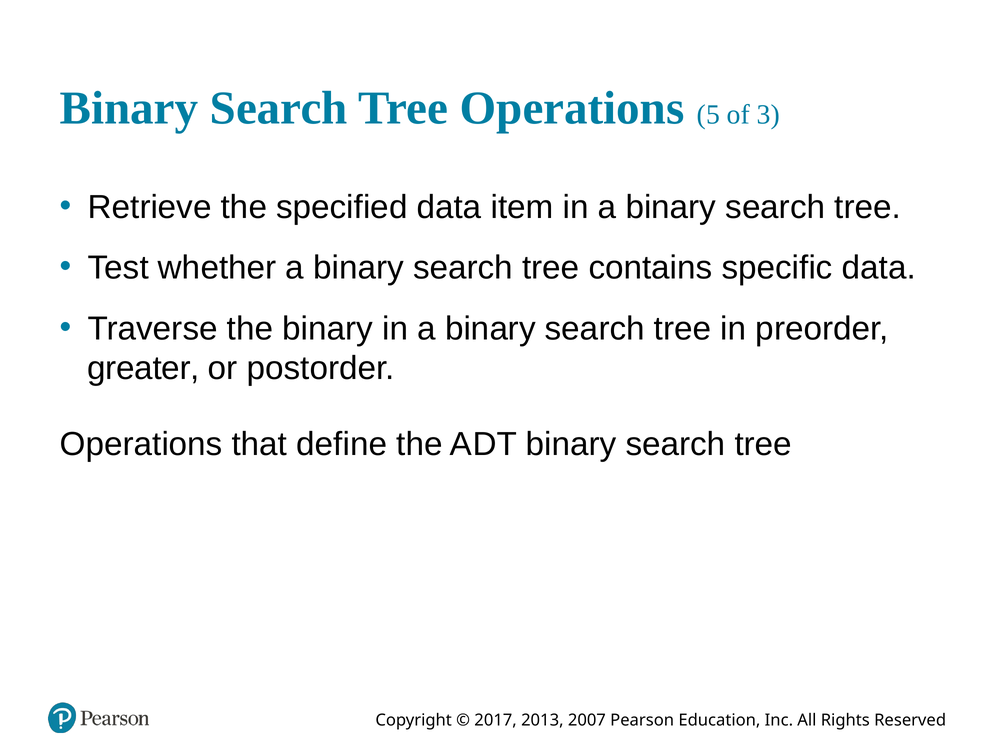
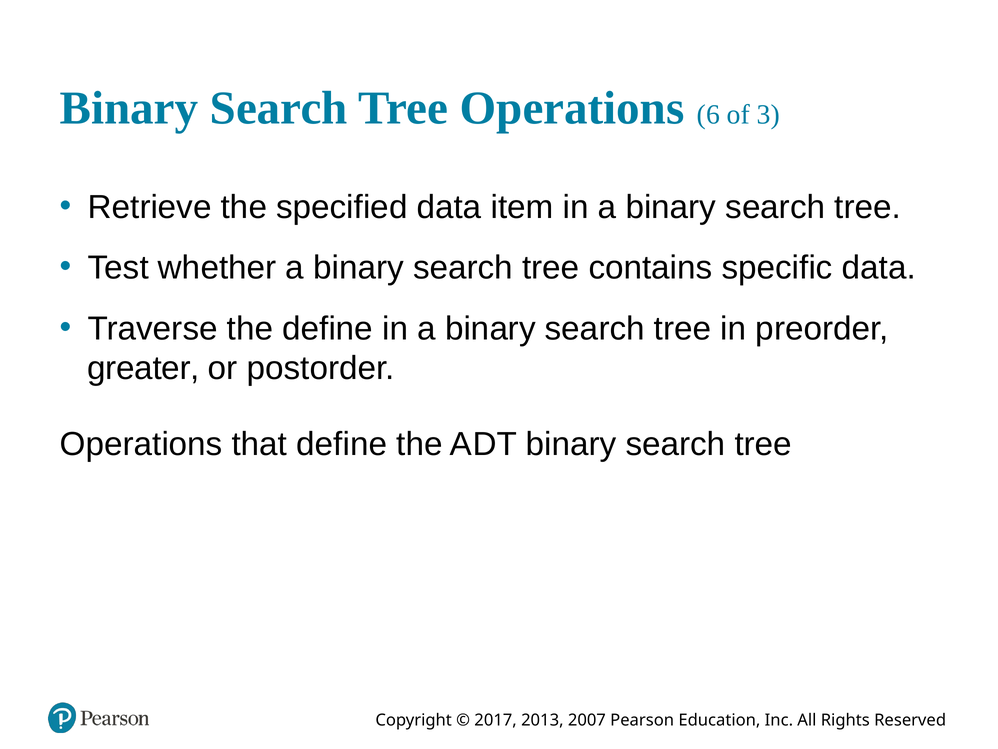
5: 5 -> 6 (708, 115)
the binary: binary -> define (328, 328)
